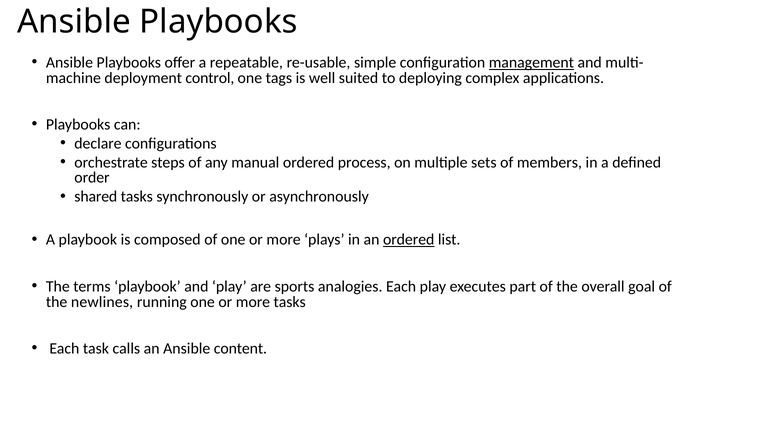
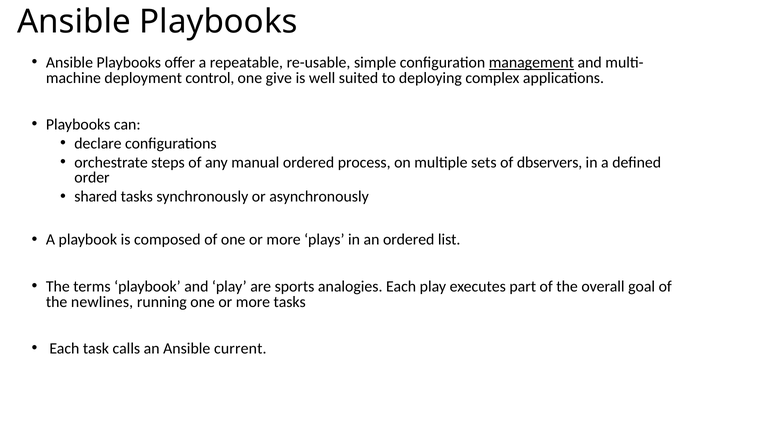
tags: tags -> give (279, 78)
members: members -> dbservers (550, 162)
ordered underline: present -> none (409, 239)
content: content -> current (240, 348)
